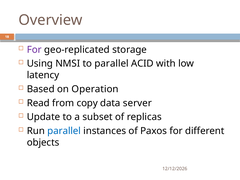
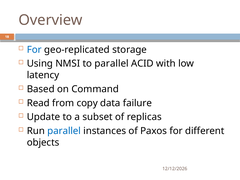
For colour: purple -> blue (34, 50)
Operation: Operation -> Command (95, 89)
server: server -> failure (137, 103)
